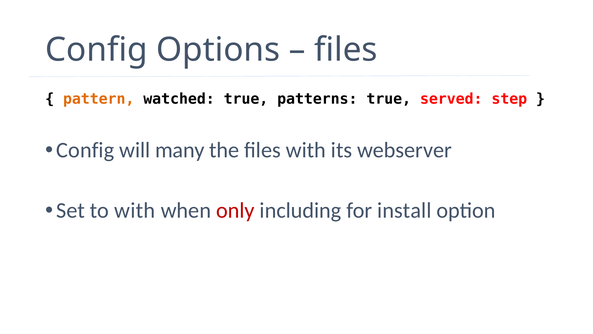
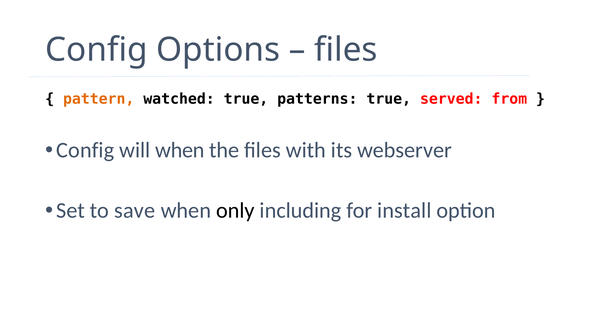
step: step -> from (509, 99)
will many: many -> when (180, 150)
to with: with -> save (135, 210)
only colour: red -> black (235, 210)
